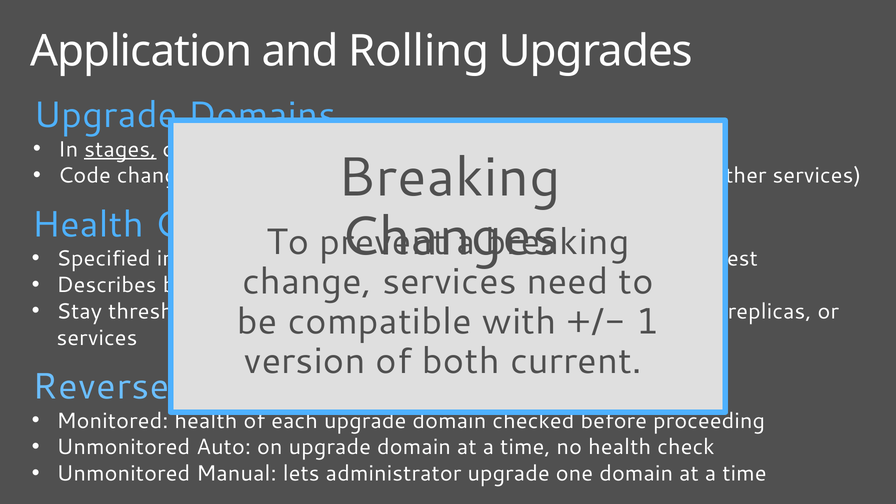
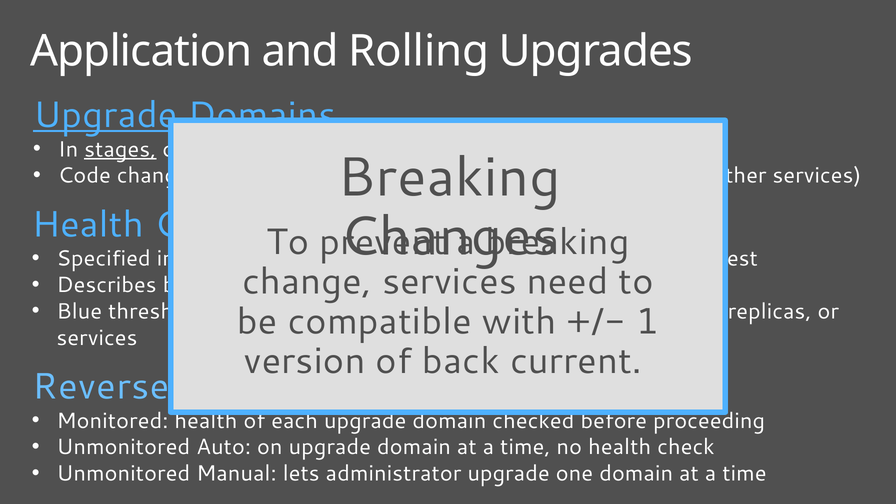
Upgrade underline: none -> present (105, 115)
Stay: Stay -> Blue (79, 311)
of both: both -> back (461, 361)
